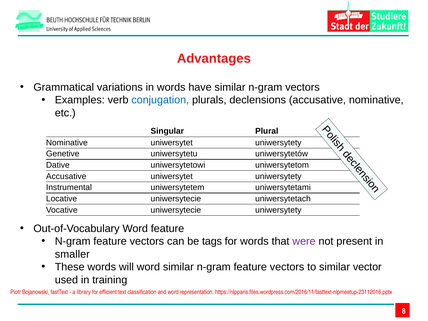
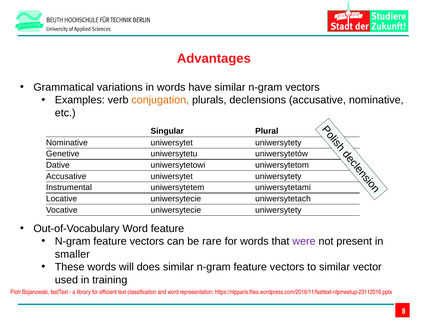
conjugation colour: blue -> orange (160, 100)
tags: tags -> rare (212, 241)
will word: word -> does (148, 267)
